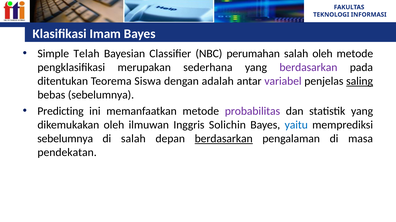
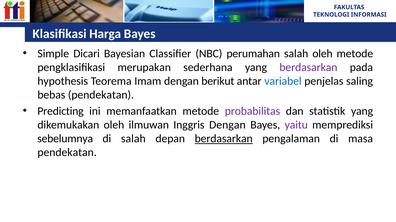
Imam: Imam -> Harga (105, 34)
Telah: Telah -> Dicari (87, 54)
ditentukan: ditentukan -> hypothesis (63, 81)
Siswa: Siswa -> Imam (148, 81)
adalah: adalah -> berikut (218, 81)
variabel colour: purple -> blue (283, 81)
saling underline: present -> none (360, 81)
bebas sebelumnya: sebelumnya -> pendekatan (101, 95)
Inggris Solichin: Solichin -> Dengan (227, 125)
yaitu colour: blue -> purple (296, 125)
